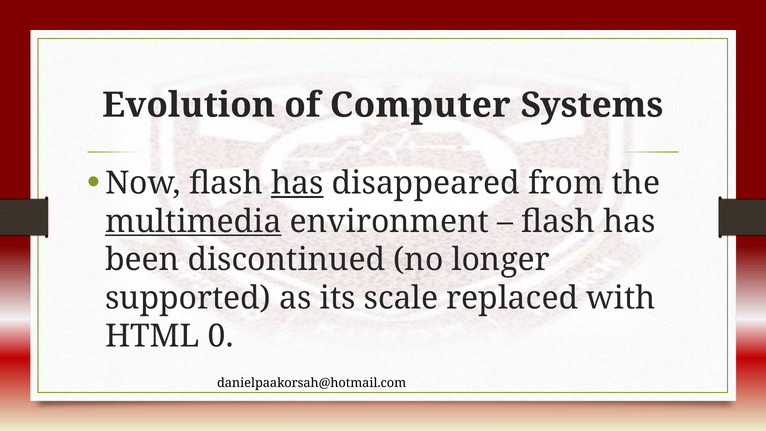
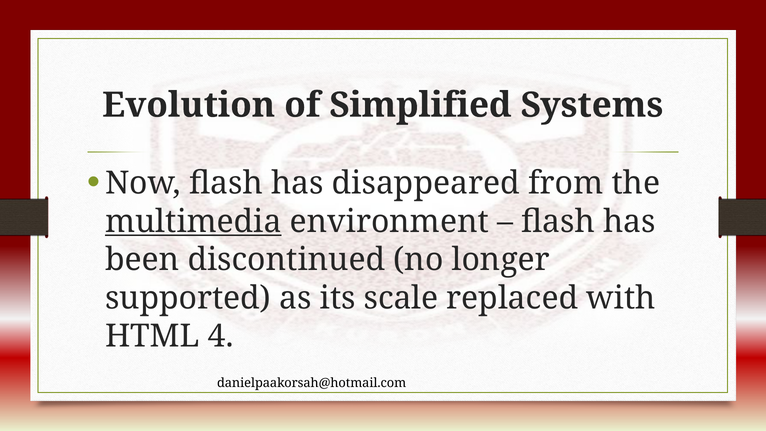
Computer: Computer -> Simplified (420, 105)
has underline: present -> none (297, 183)
0: 0 -> 4 (221, 336)
